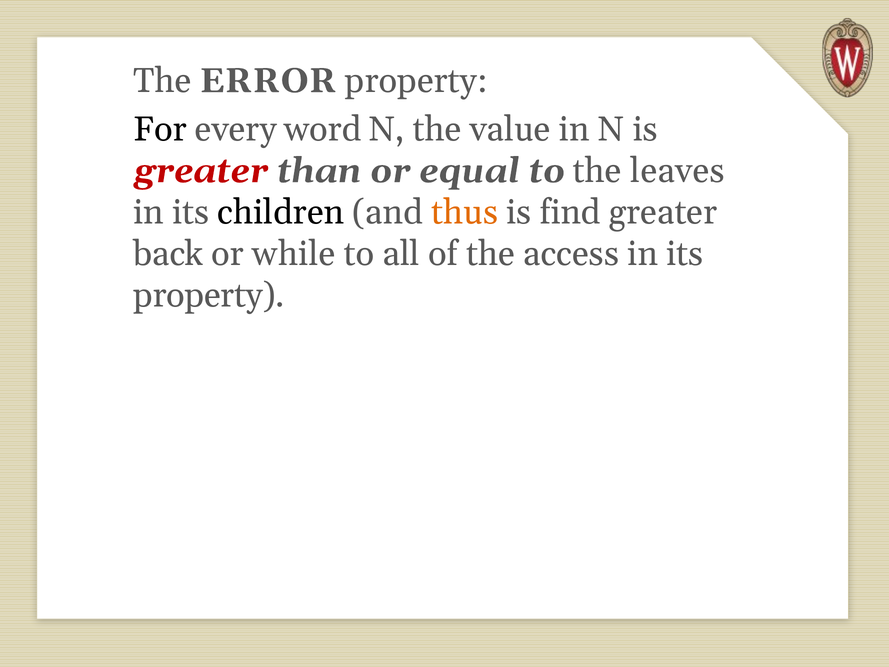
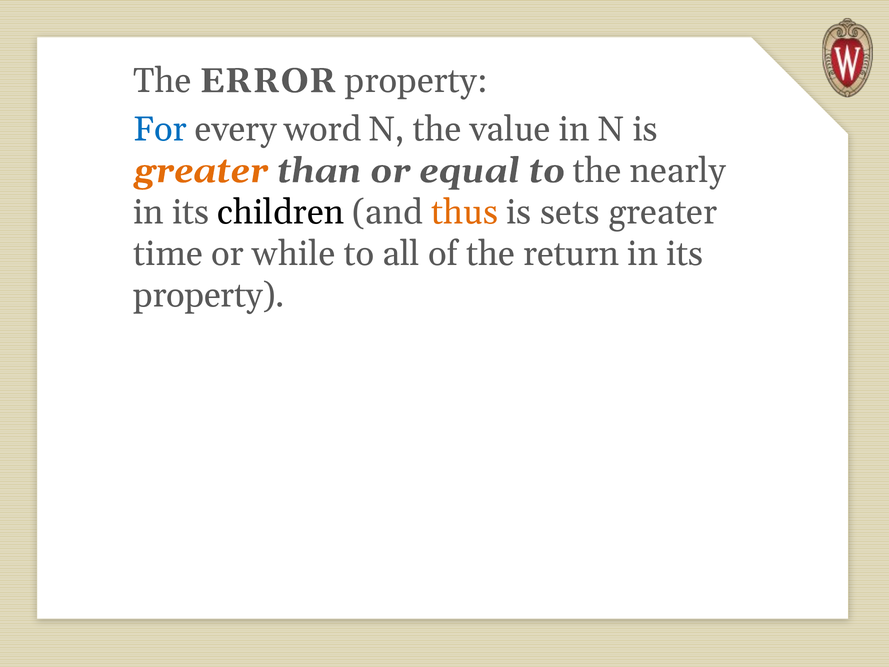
For colour: black -> blue (160, 129)
greater colour: red -> orange (201, 171)
leaves: leaves -> nearly (678, 171)
find: find -> sets (570, 212)
back: back -> time (168, 254)
access: access -> return (571, 254)
